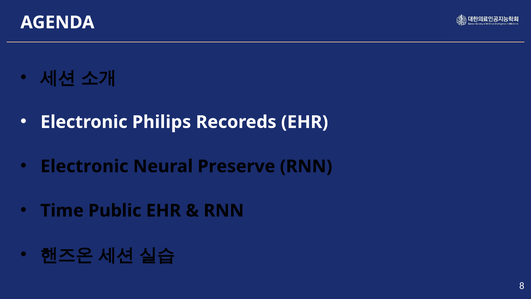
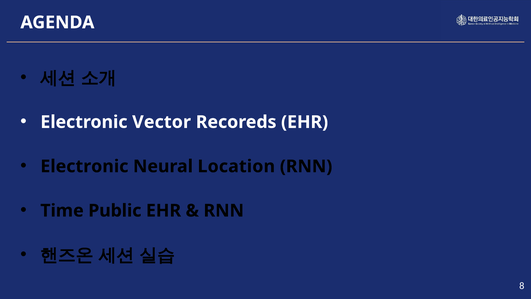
Philips: Philips -> Vector (162, 122)
Preserve: Preserve -> Location (236, 166)
